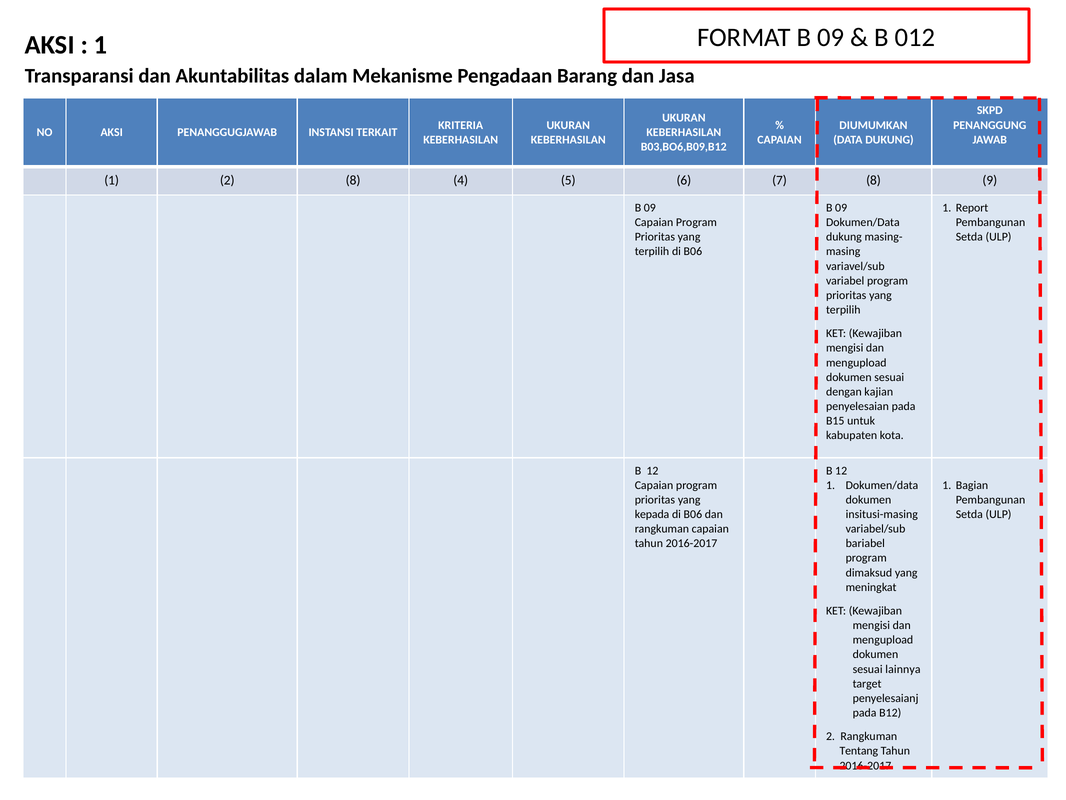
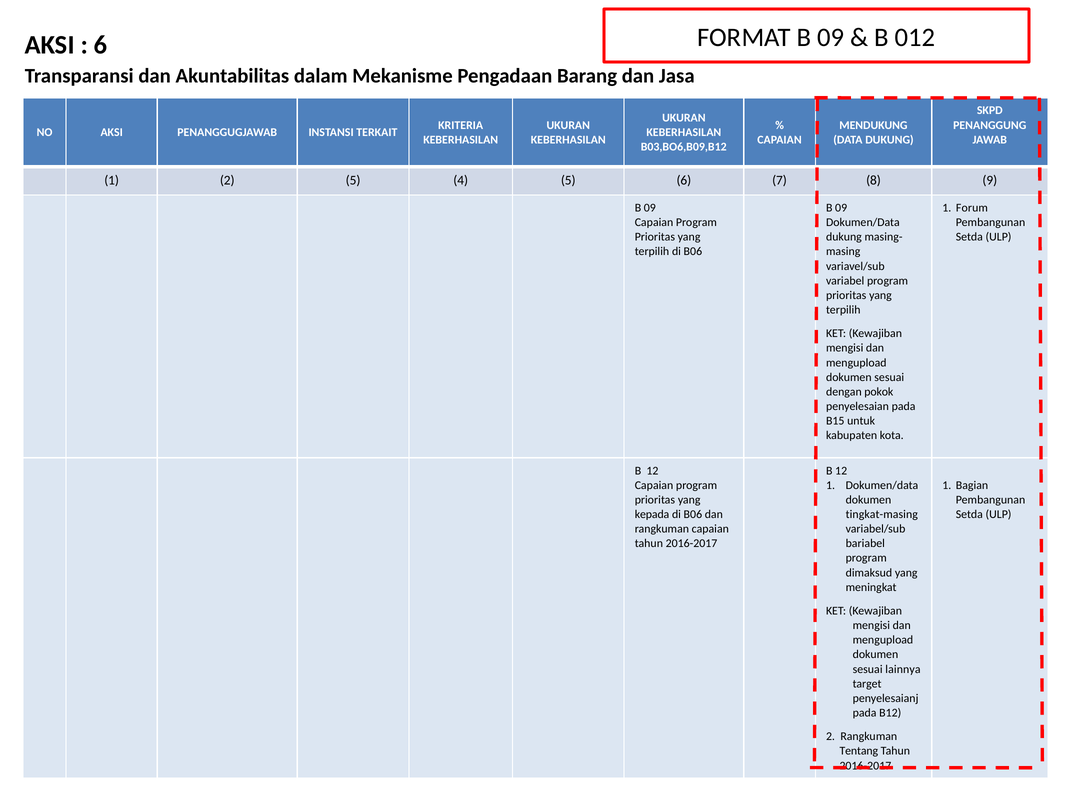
1: 1 -> 6 (101, 45)
DIUMUMKAN: DIUMUMKAN -> MENDUKUNG (873, 125)
2 8: 8 -> 5 (353, 180)
Report: Report -> Forum (972, 208)
kajian: kajian -> pokok (879, 392)
insitusi-masing: insitusi-masing -> tingkat-masing (882, 514)
